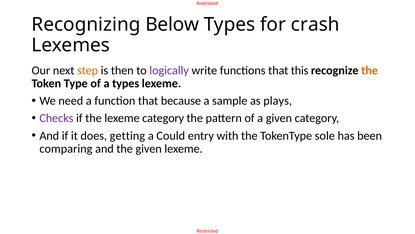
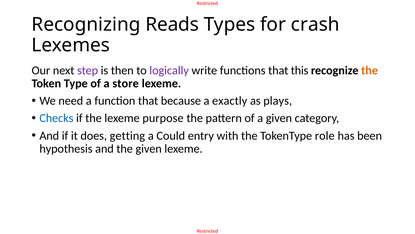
Below: Below -> Reads (172, 25)
step colour: orange -> purple (88, 70)
a types: types -> store (126, 83)
sample: sample -> exactly (230, 101)
Checks colour: purple -> blue (56, 118)
lexeme category: category -> purpose (163, 118)
sole: sole -> role (325, 135)
comparing: comparing -> hypothesis (66, 149)
